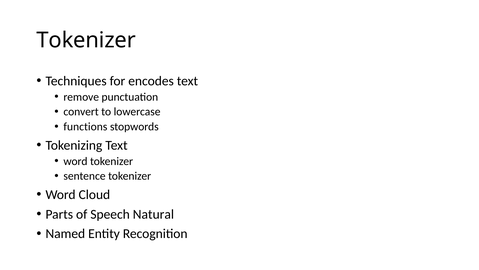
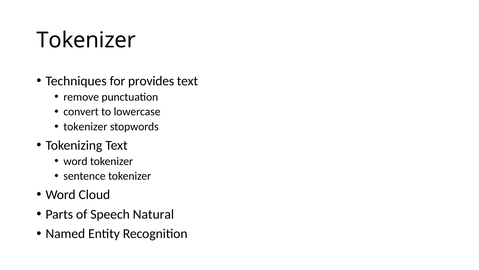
encodes: encodes -> provides (151, 81)
functions: functions -> tokenizer (85, 126)
